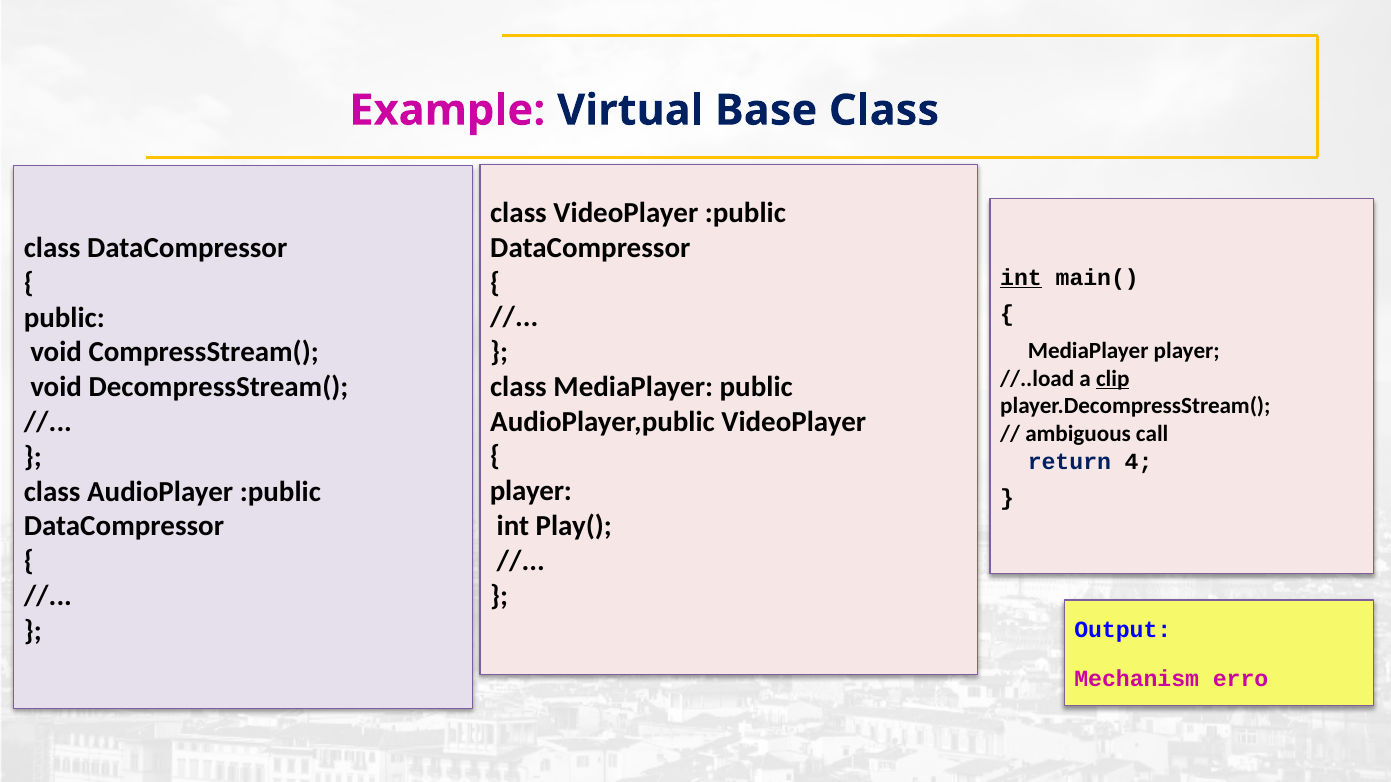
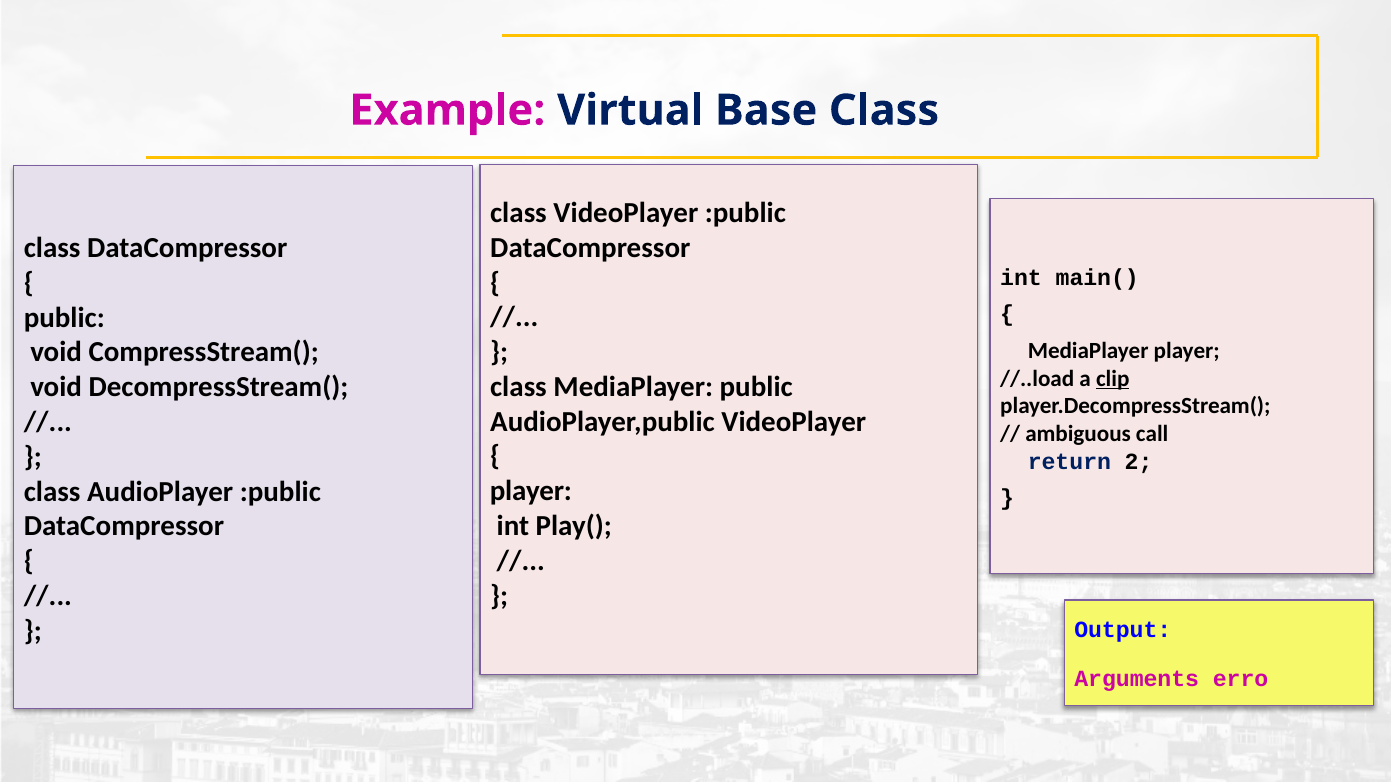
int underline: present -> none (1021, 278)
4: 4 -> 2 (1139, 462)
Mechanism: Mechanism -> Arguments (1137, 679)
